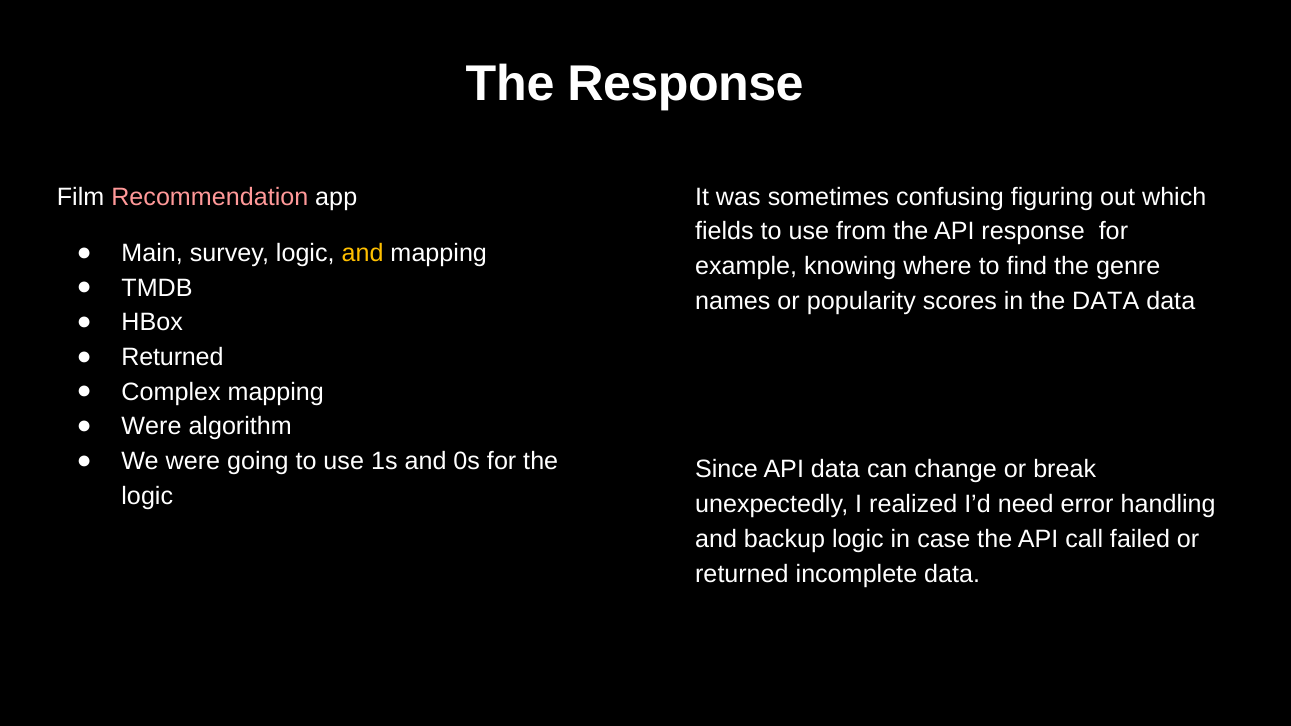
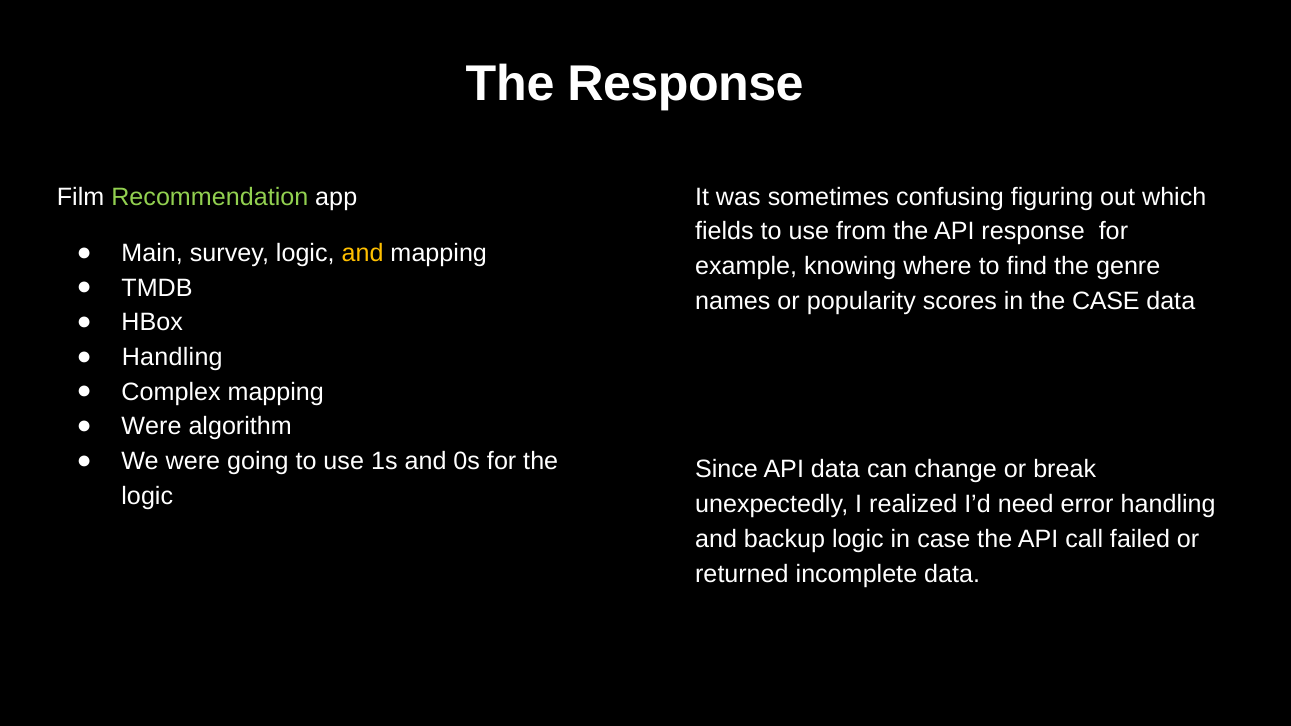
Recommendation colour: pink -> light green (210, 197)
the DATA: DATA -> CASE (1106, 301)
Returned: Returned -> Handling (172, 357)
